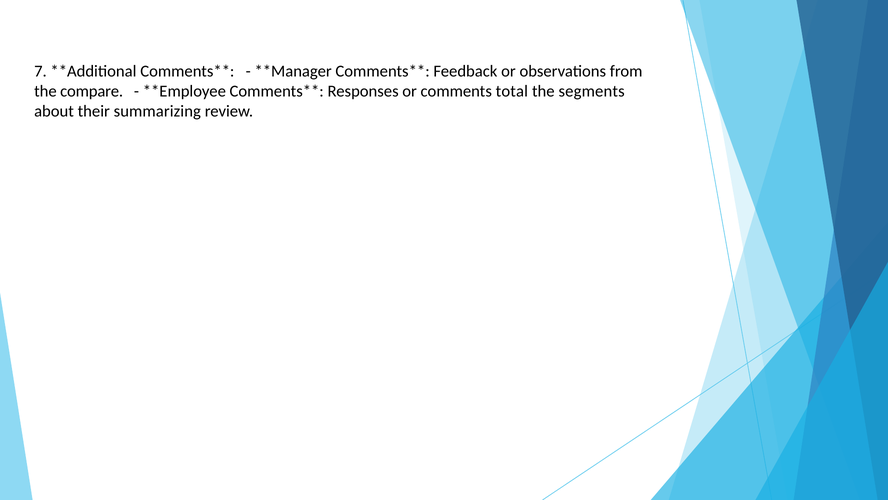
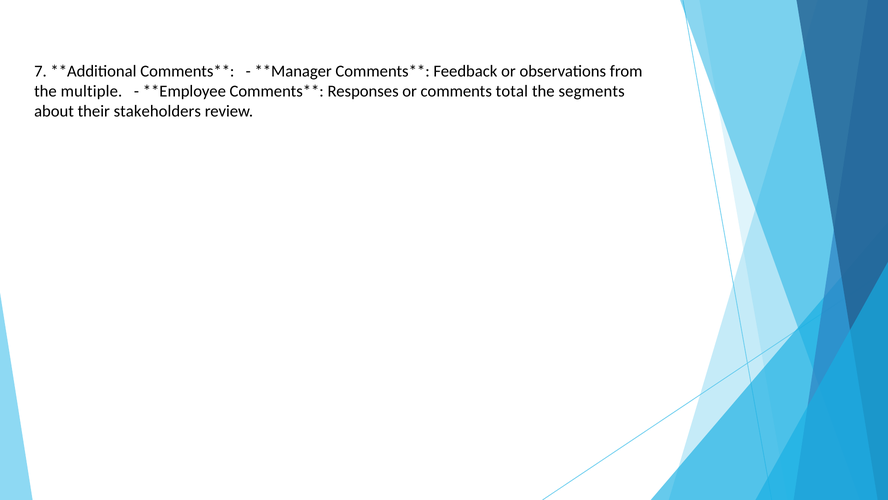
compare: compare -> multiple (92, 91)
summarizing: summarizing -> stakeholders (157, 111)
